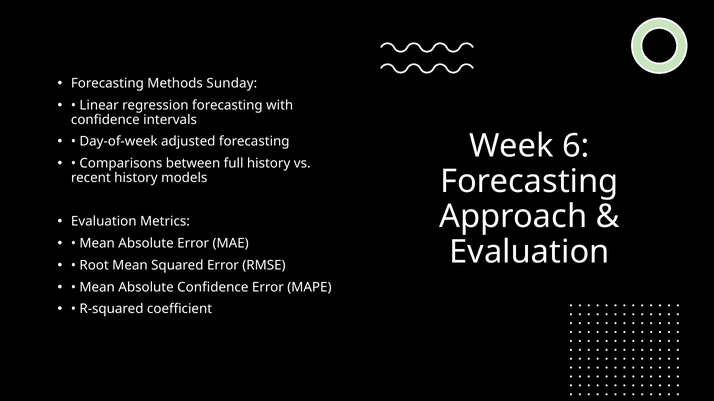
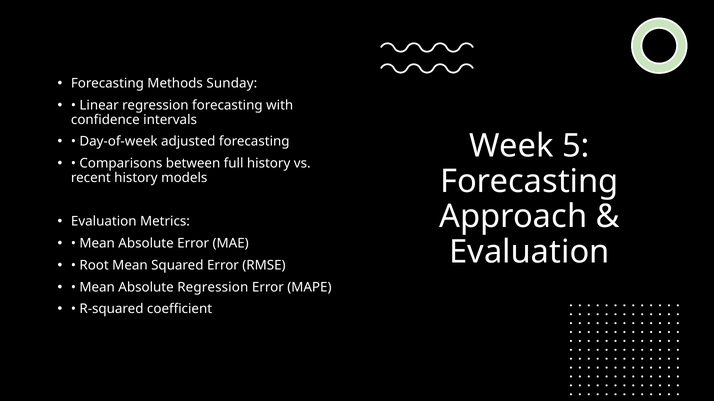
6: 6 -> 5 (576, 146)
Absolute Confidence: Confidence -> Regression (213, 288)
